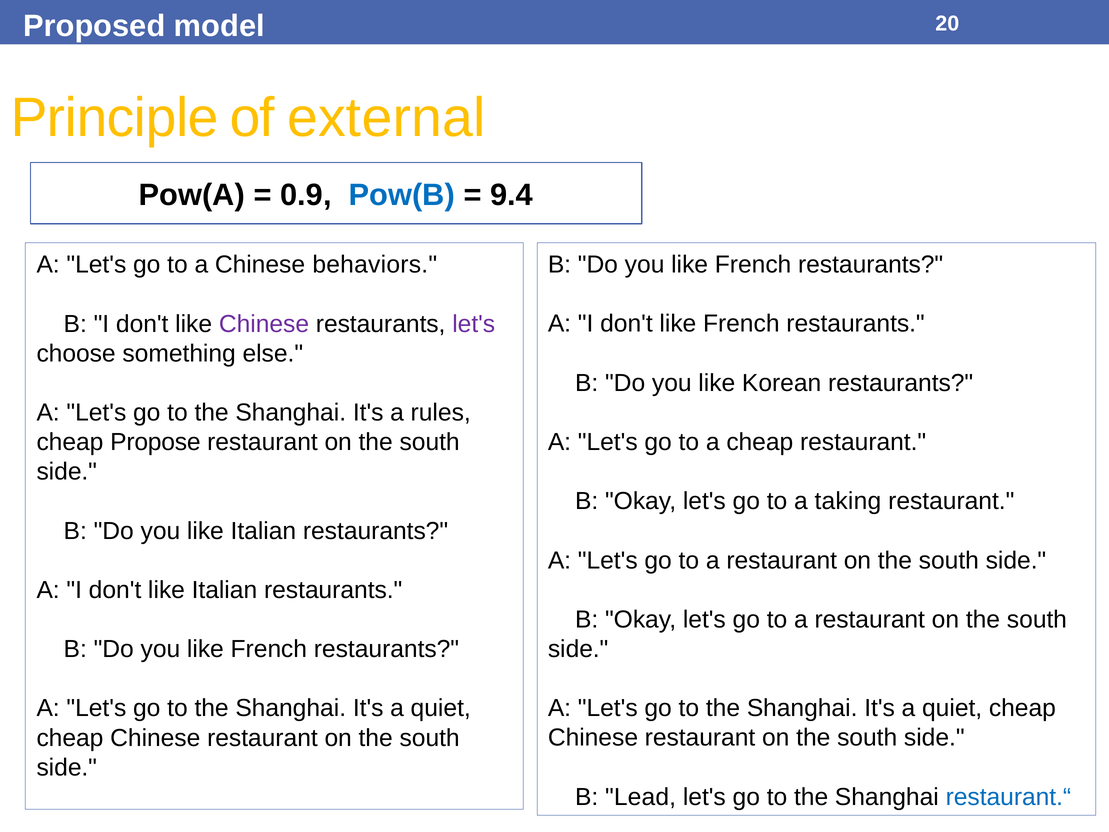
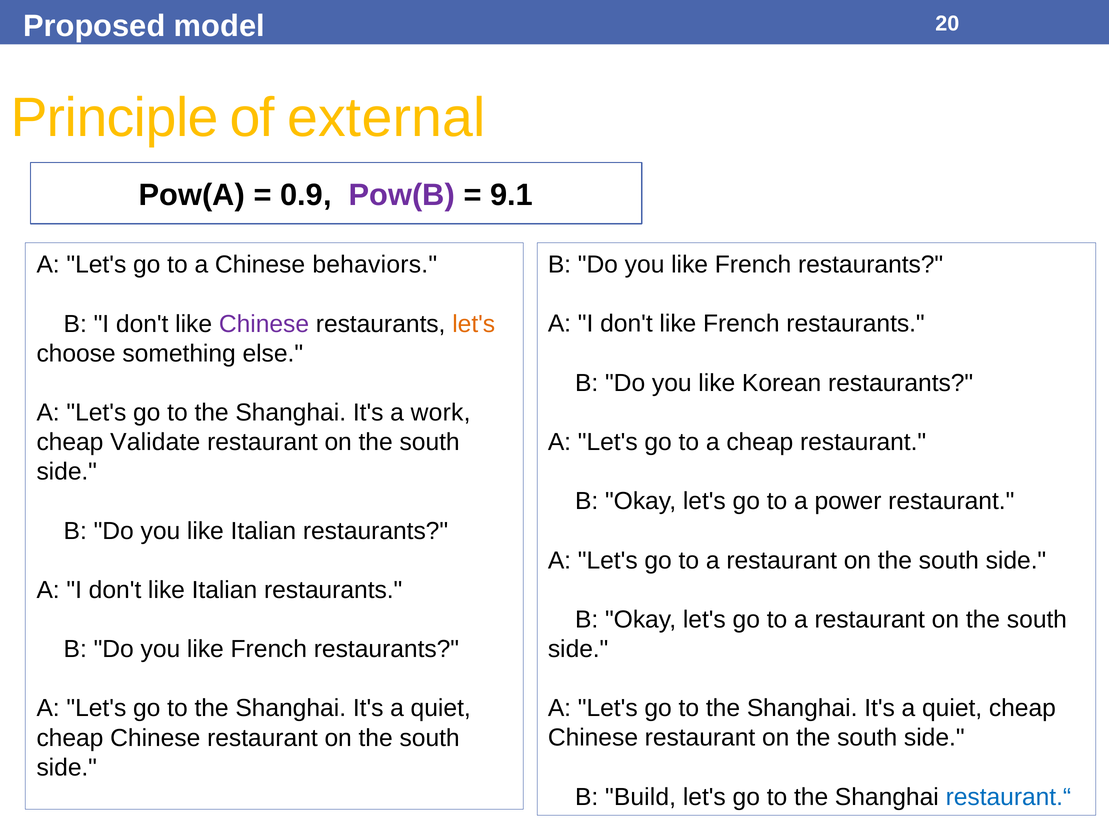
Pow(B colour: blue -> purple (402, 195)
9.4: 9.4 -> 9.1 (512, 195)
let's colour: purple -> orange (474, 324)
rules: rules -> work (441, 413)
Propose: Propose -> Validate (155, 442)
taking: taking -> power (848, 501)
Lead: Lead -> Build (641, 797)
